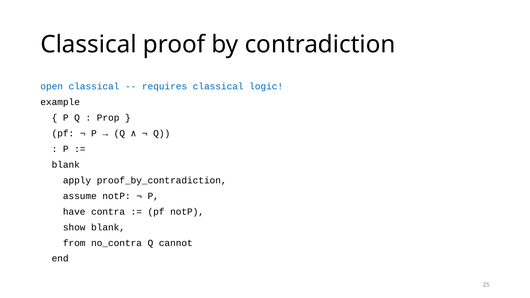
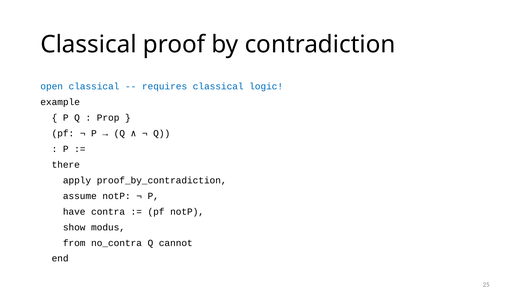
blank: blank -> there (66, 165)
show blank: blank -> modus (108, 227)
